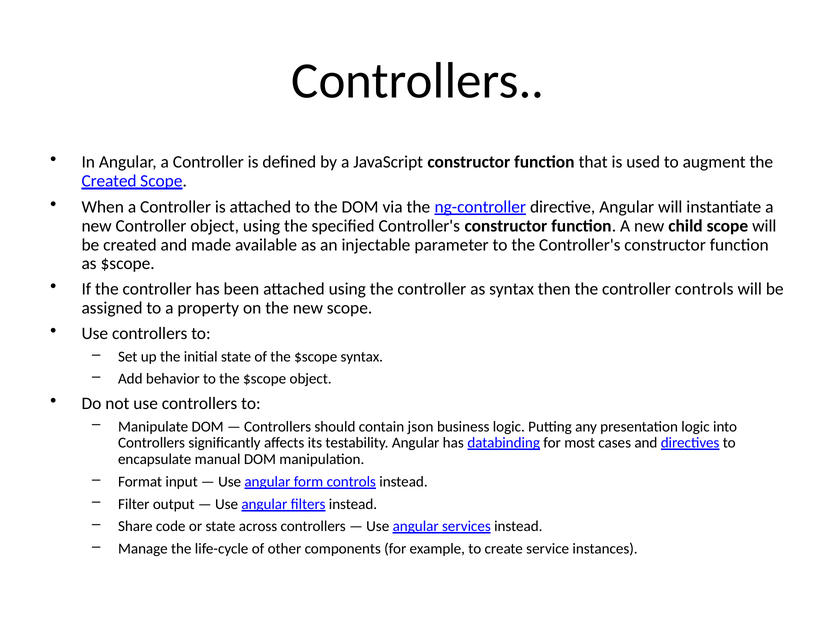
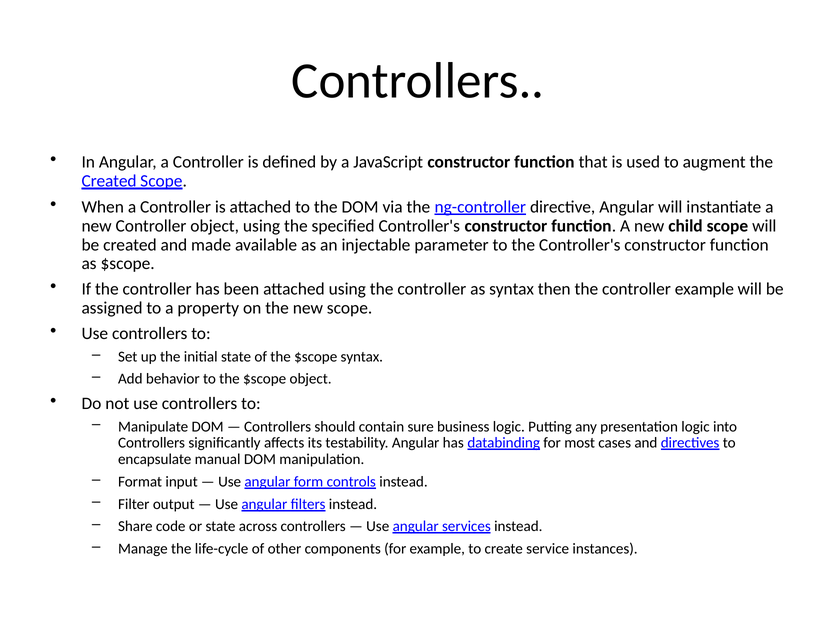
controller controls: controls -> example (704, 289)
json: json -> sure (421, 427)
